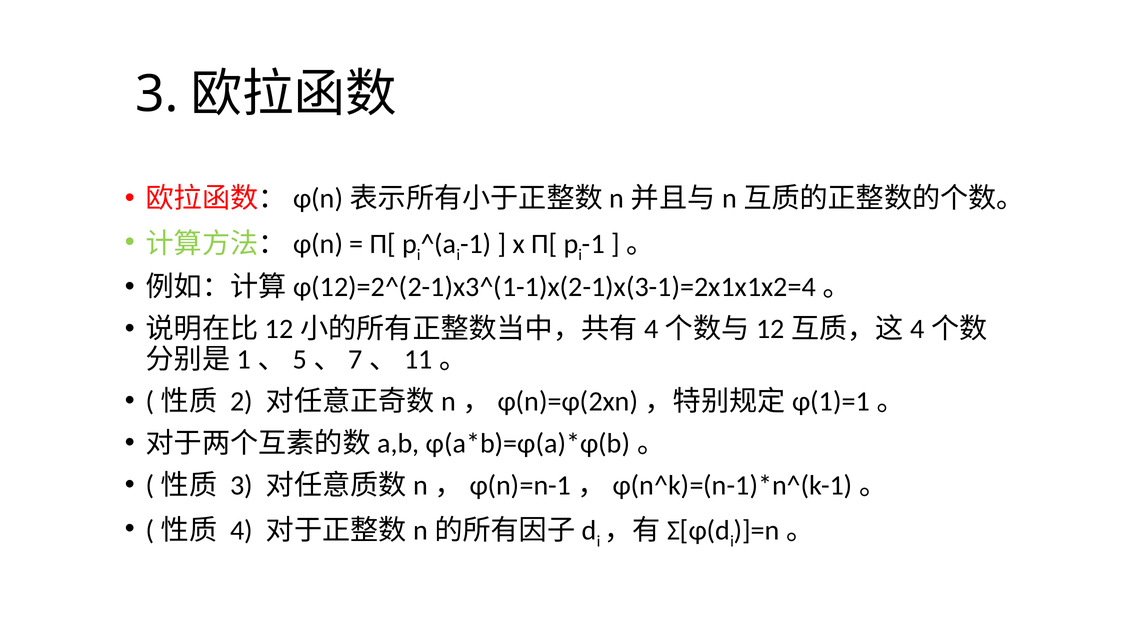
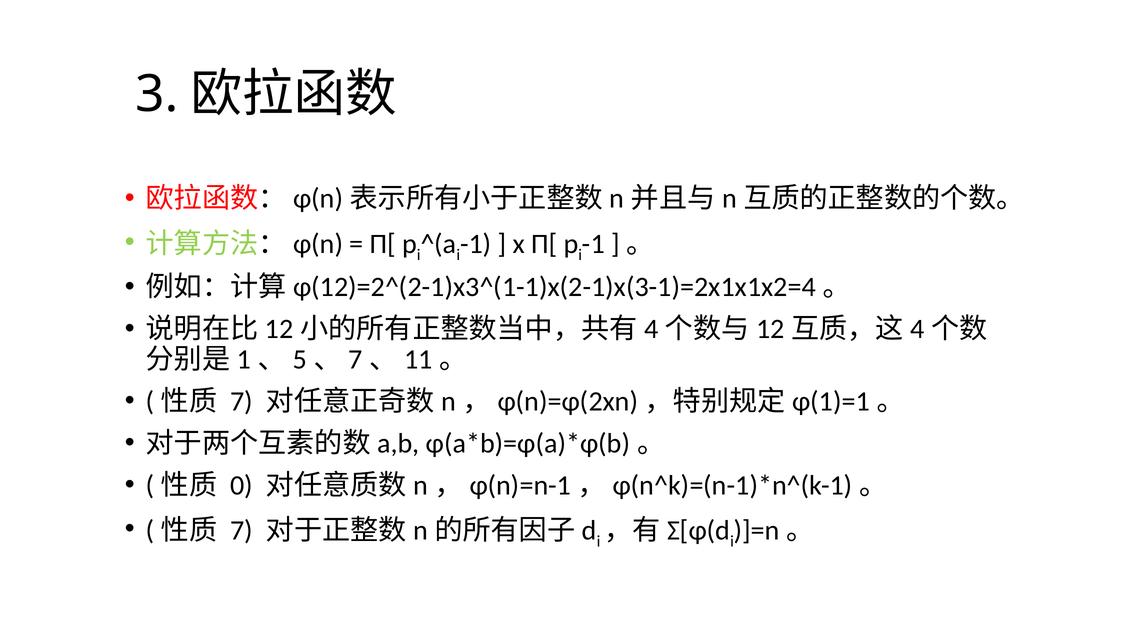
2: 2 -> 7 (242, 401)
3: 3 -> 0 (242, 486)
4: 4 -> 7 (242, 531)
